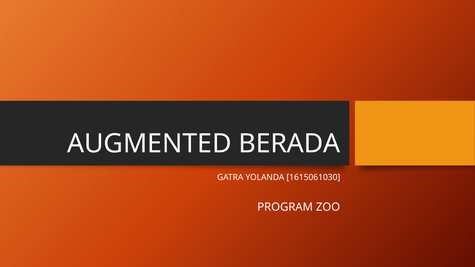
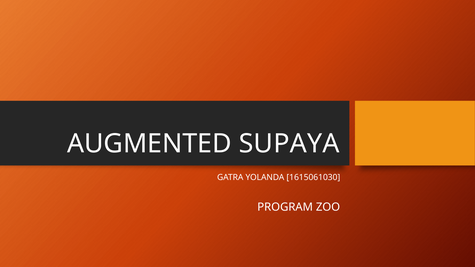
BERADA: BERADA -> SUPAYA (289, 144)
